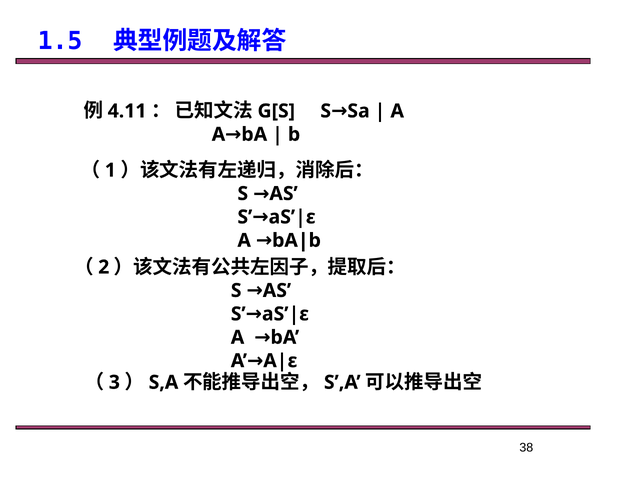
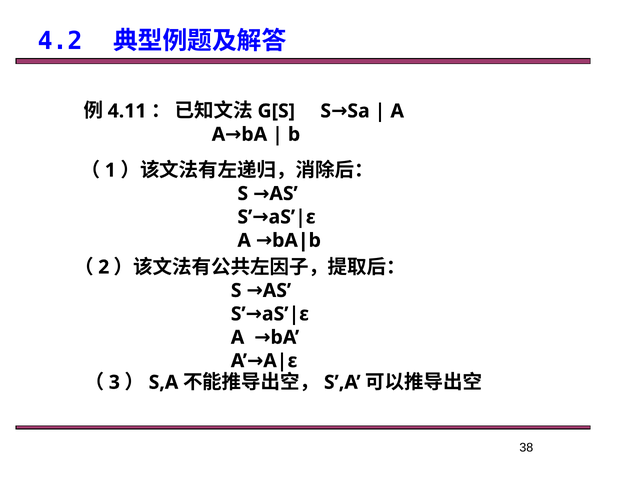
1.5: 1.5 -> 4.2 (60, 41)
